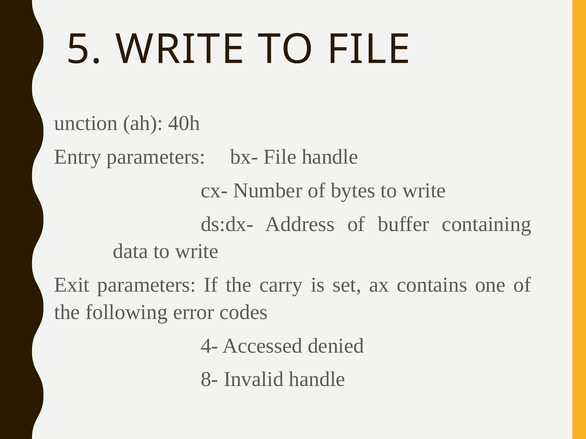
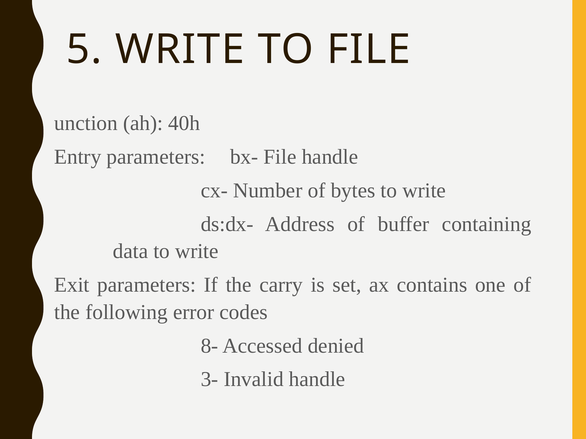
4-: 4- -> 8- (210, 346)
8-: 8- -> 3- (210, 380)
